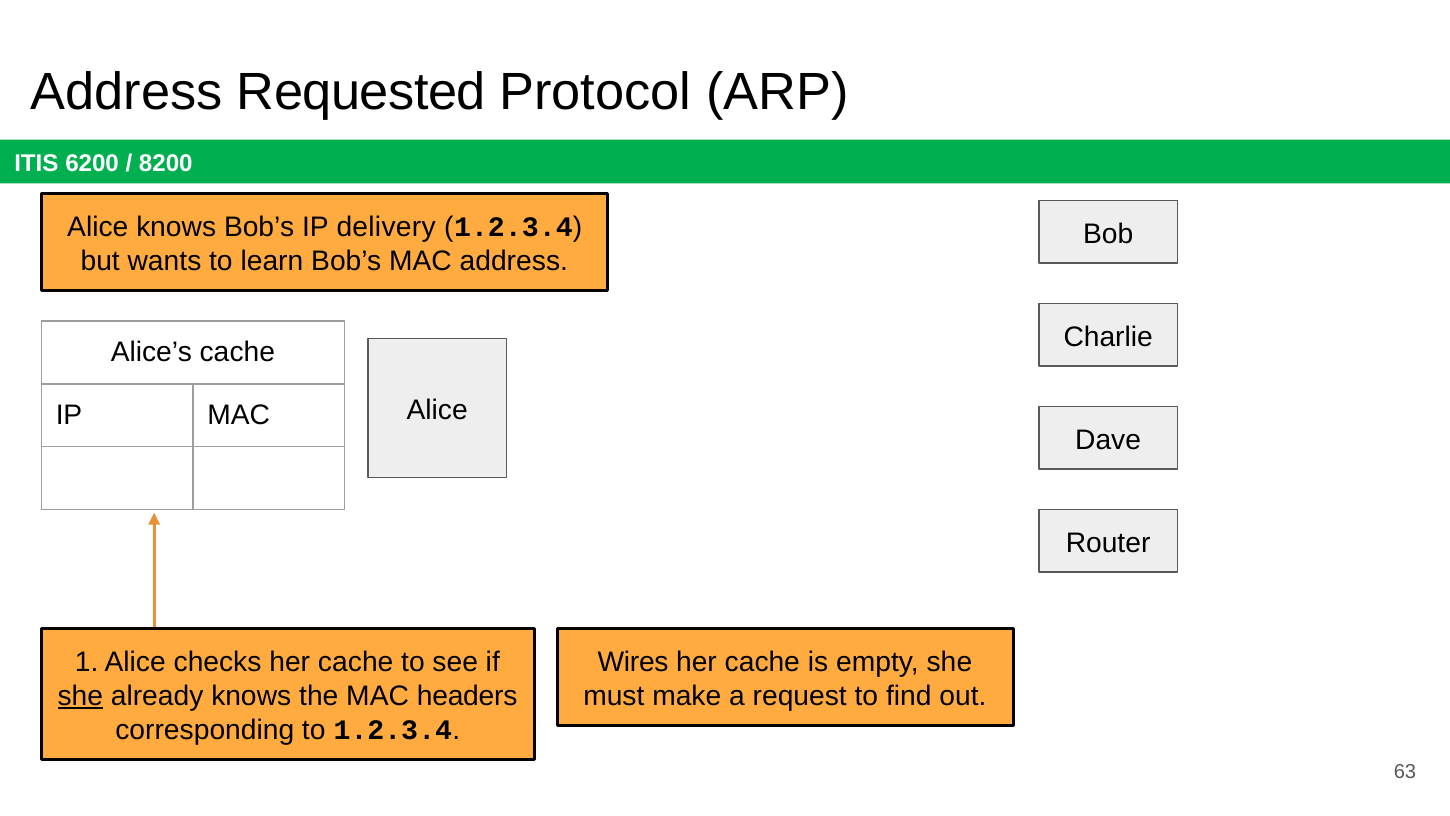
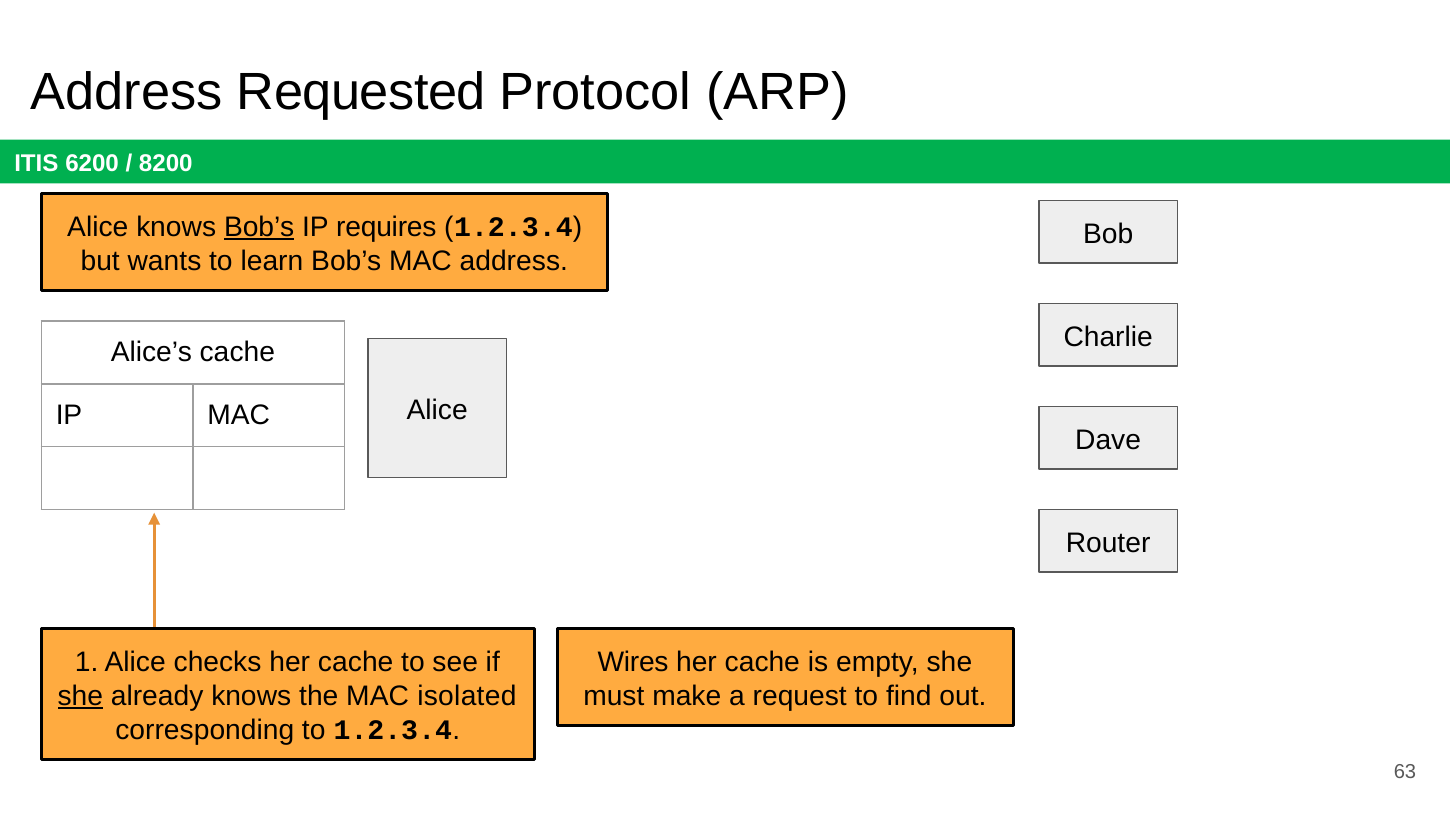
Bob’s underline: none -> present (259, 227)
delivery: delivery -> requires (386, 227)
headers: headers -> isolated (467, 696)
